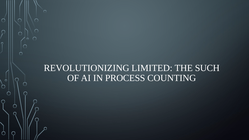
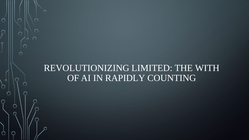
SUCH: SUCH -> WITH (207, 68)
PROCESS: PROCESS -> RAPIDLY (125, 78)
